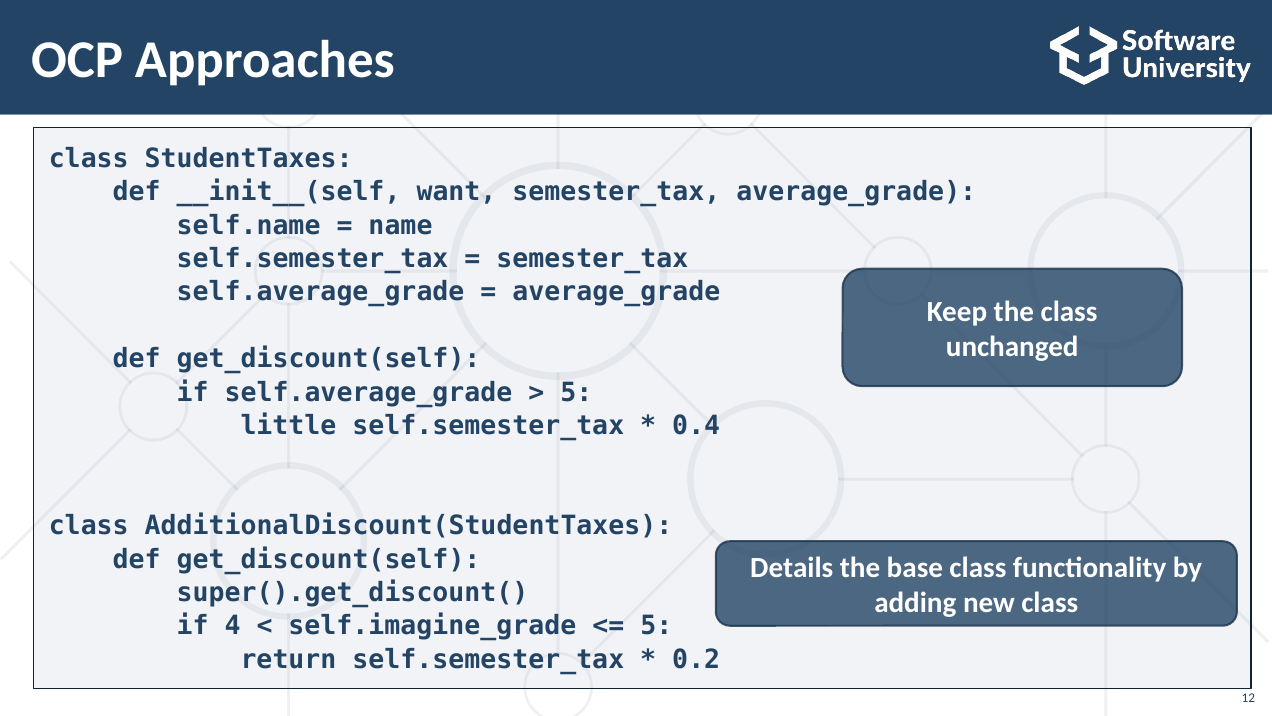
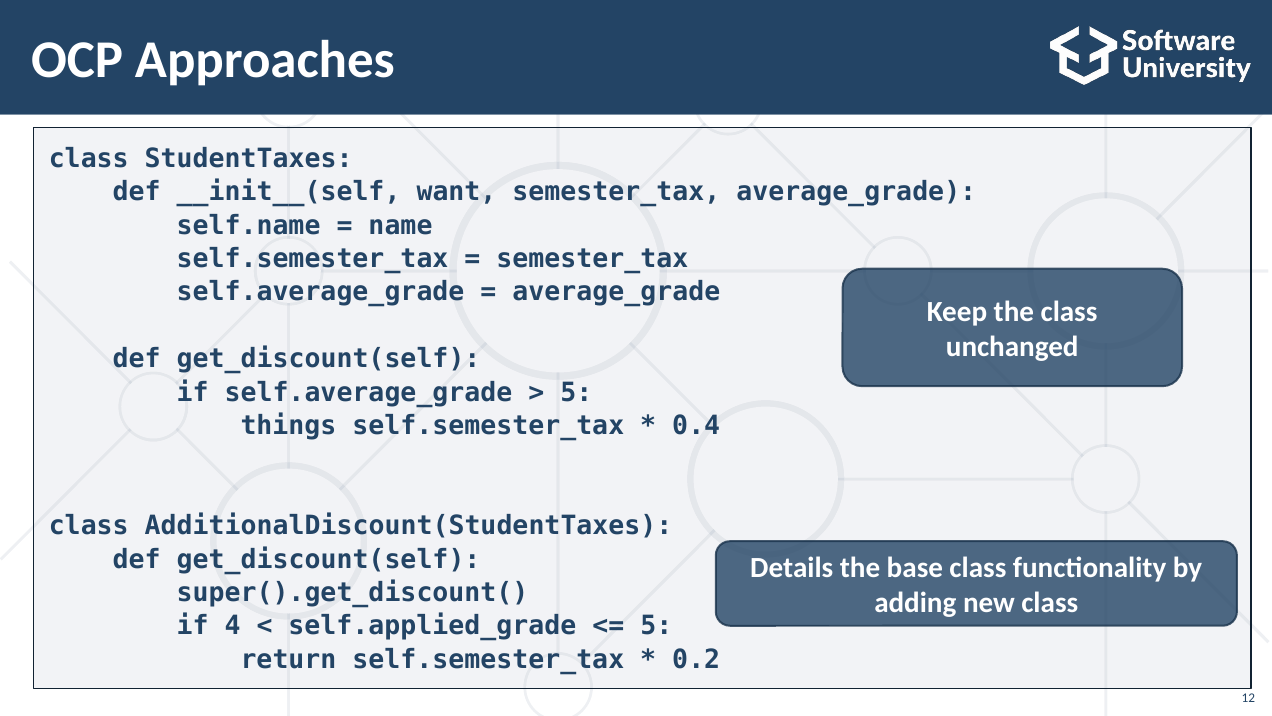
little: little -> things (288, 425)
self.imagine_grade: self.imagine_grade -> self.applied_grade (432, 626)
